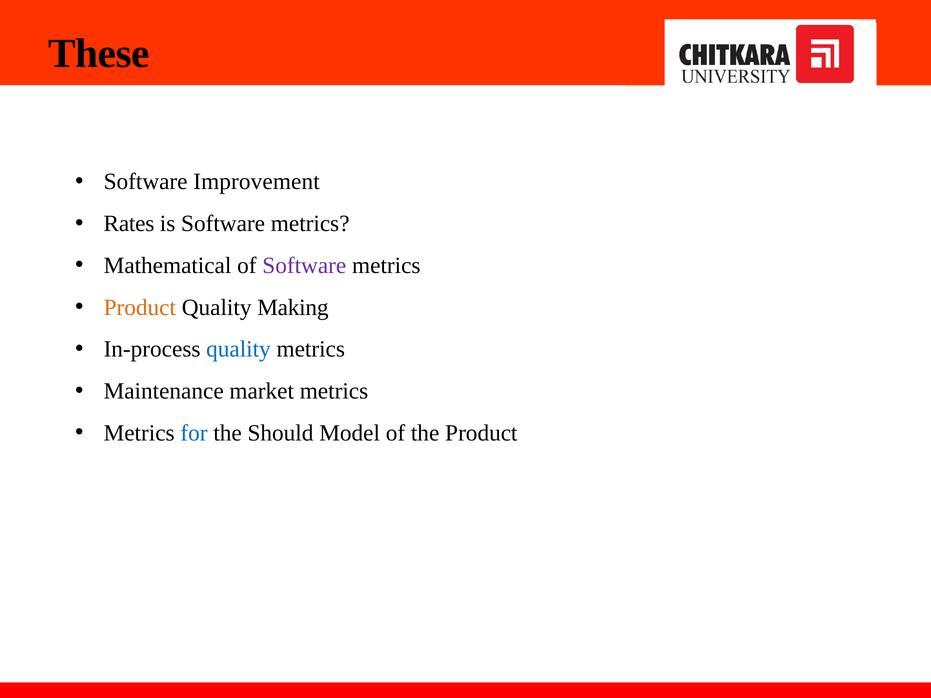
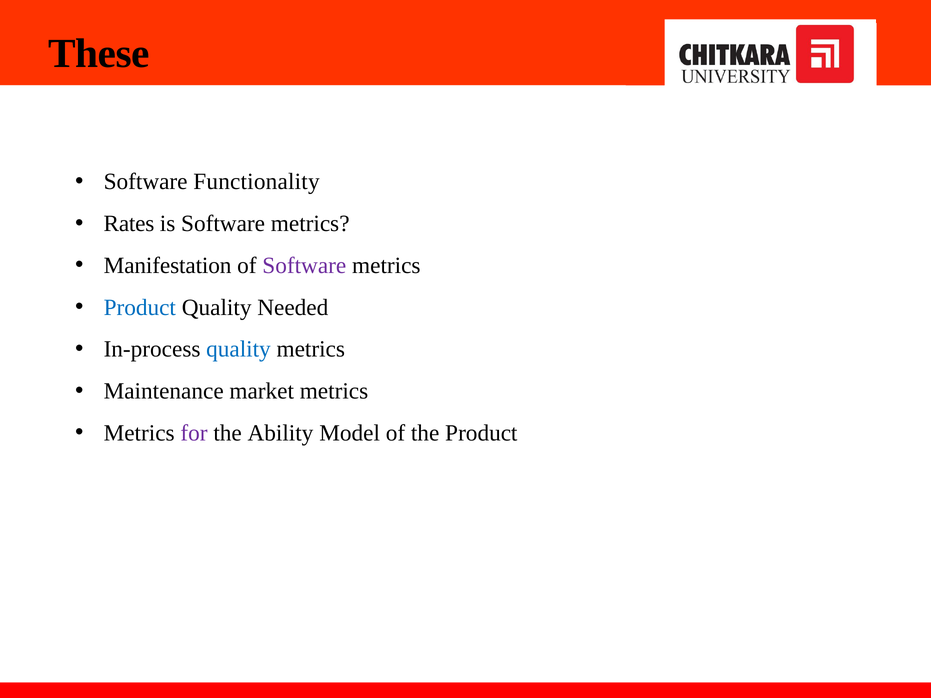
Improvement: Improvement -> Functionality (256, 182)
Mathematical: Mathematical -> Manifestation (168, 266)
Product colour: orange -> blue (140, 307)
Making: Making -> Needed (293, 307)
for colour: blue -> purple (194, 433)
Should: Should -> Ability (280, 433)
